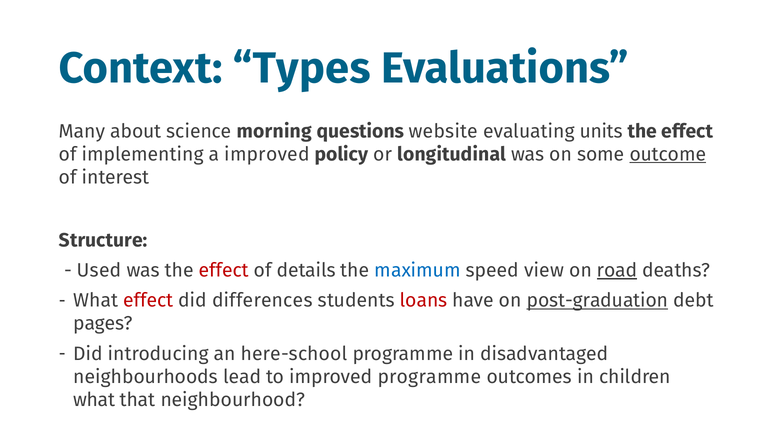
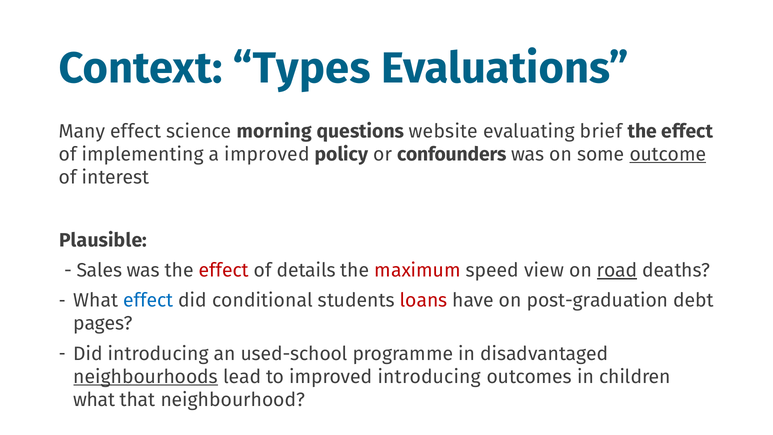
Many about: about -> effect (136, 131)
units: units -> brief (601, 131)
longitudinal: longitudinal -> confounders (452, 154)
Structure: Structure -> Plausible (103, 240)
Used: Used -> Sales (99, 270)
maximum colour: blue -> red (418, 270)
effect colour: red -> blue (148, 300)
differences: differences -> conditional (262, 300)
post-graduation underline: present -> none (597, 300)
here-school: here-school -> used-school (294, 354)
neighbourhoods underline: none -> present (146, 377)
improved programme: programme -> introducing (429, 377)
